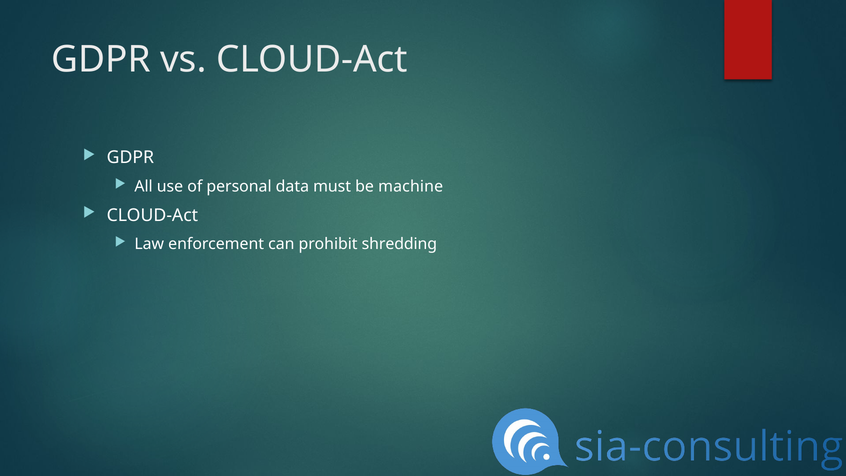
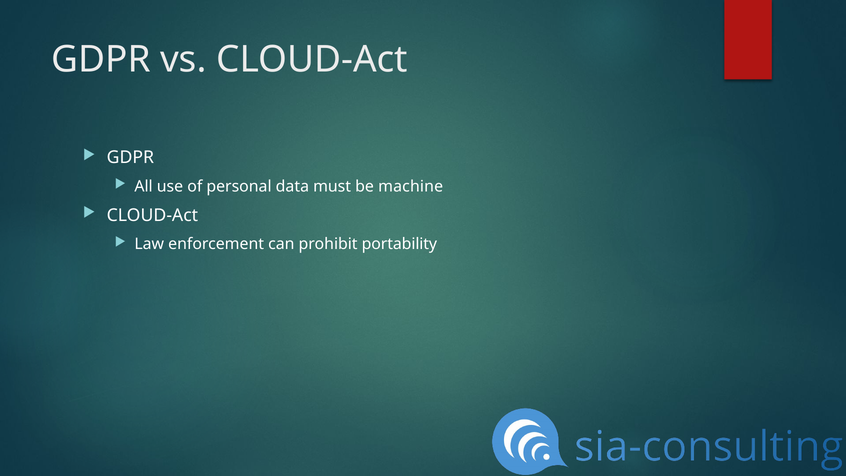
shredding: shredding -> portability (399, 244)
